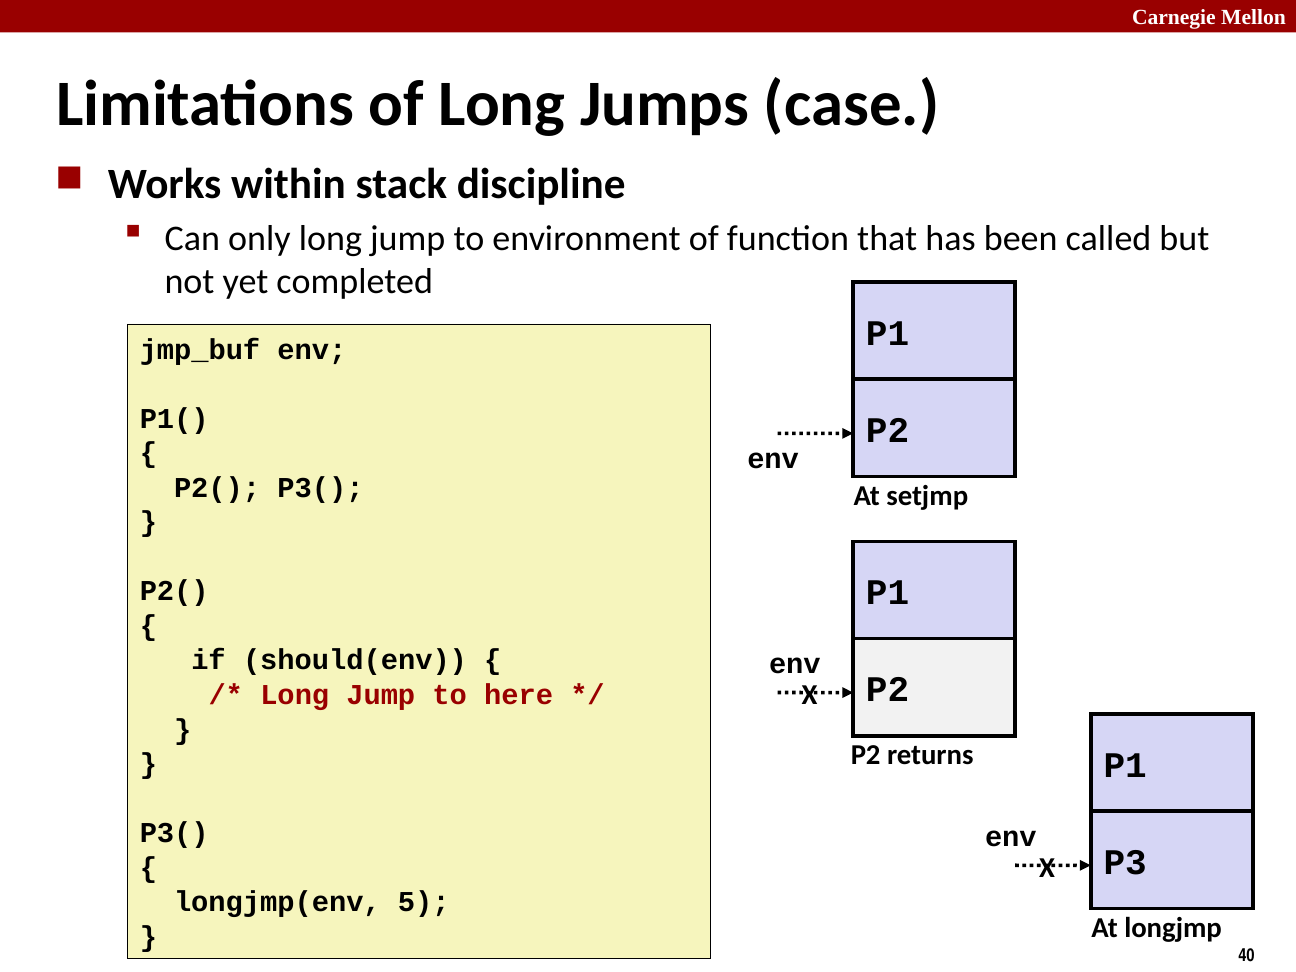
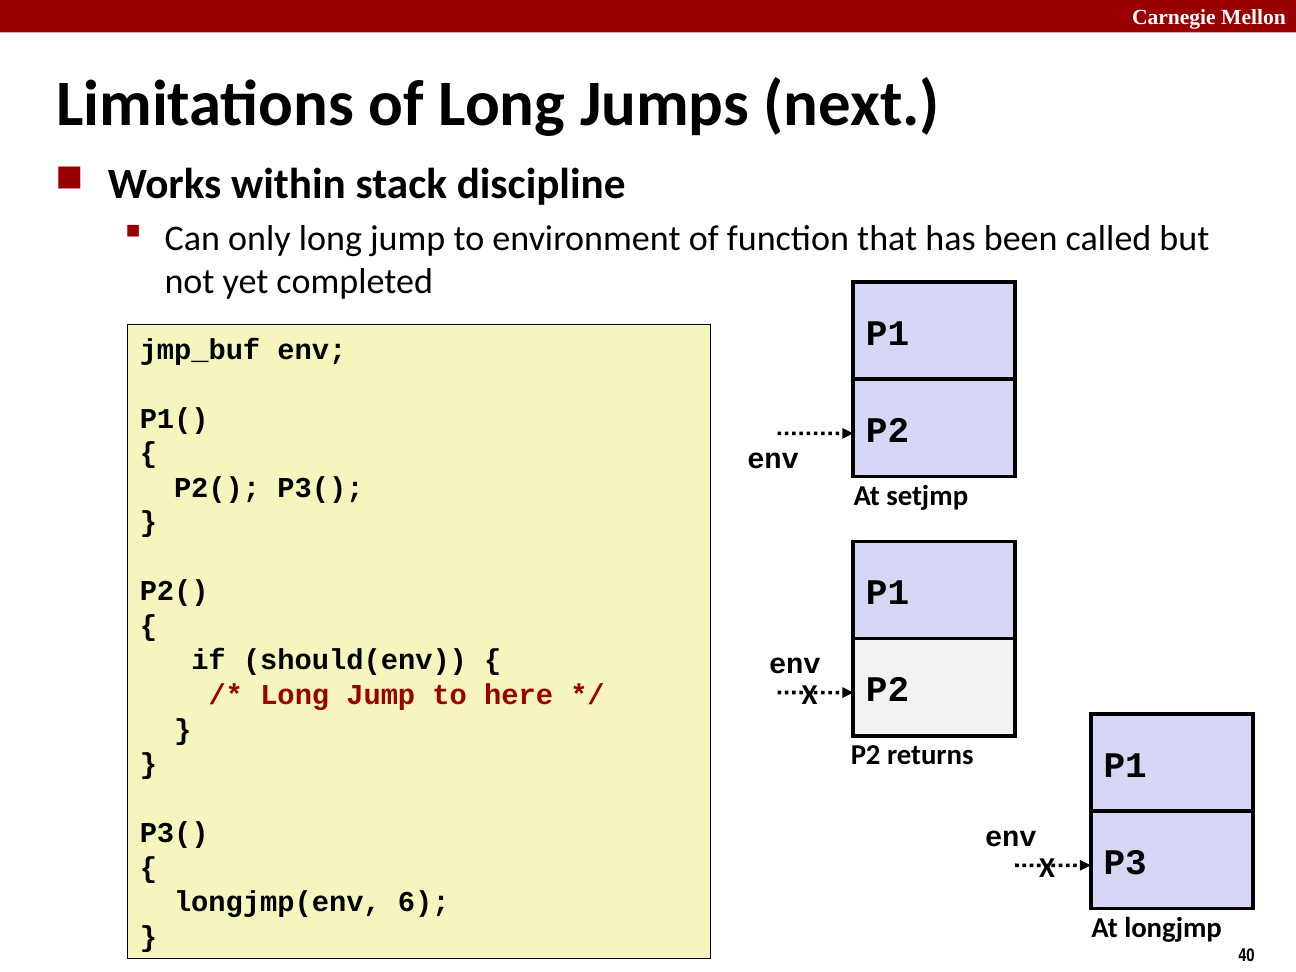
case: case -> next (852, 104)
5: 5 -> 6 (424, 902)
